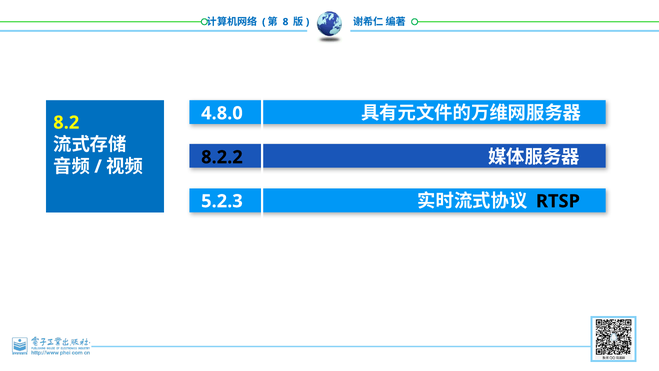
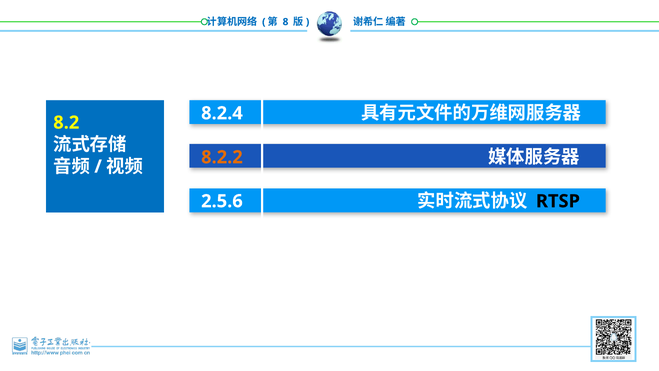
4.8.0: 4.8.0 -> 8.2.4 (222, 113)
8.2.2 colour: black -> orange (222, 157)
5.2.3: 5.2.3 -> 2.5.6 (222, 201)
